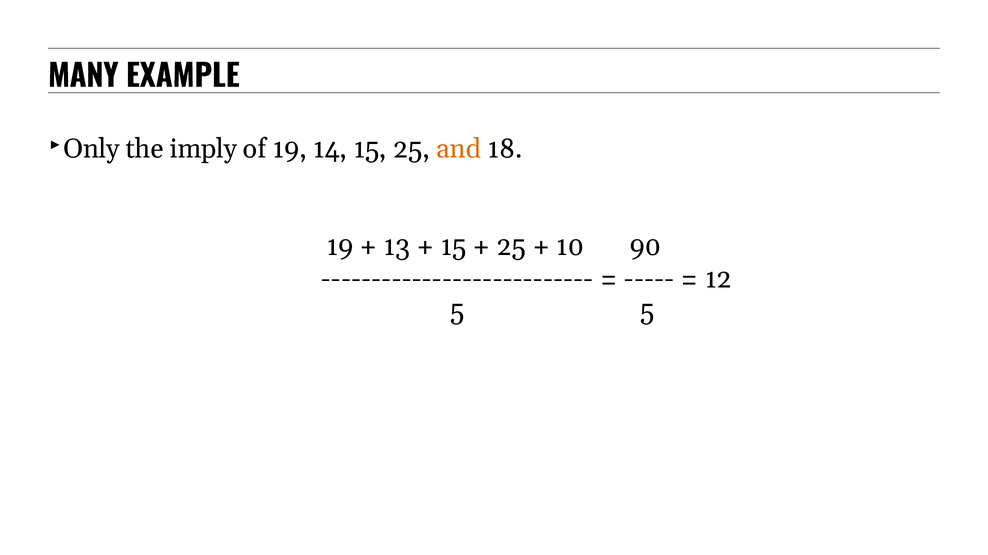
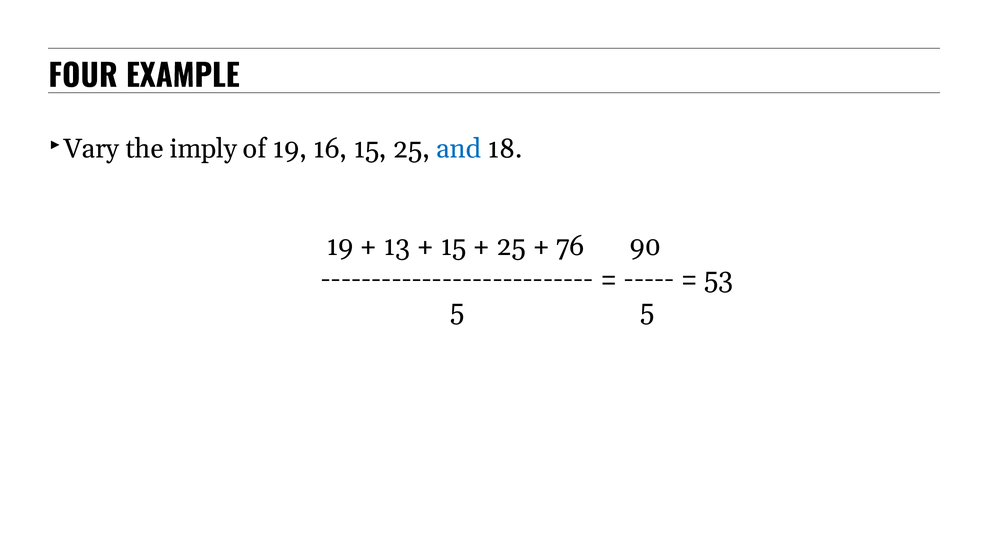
MANY: MANY -> FOUR (83, 77)
Only: Only -> Vary (91, 149)
14: 14 -> 16 (330, 149)
and colour: orange -> blue (459, 149)
10: 10 -> 76 (570, 246)
12: 12 -> 53 (719, 279)
